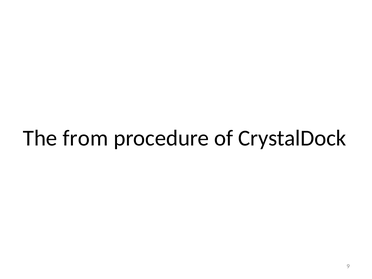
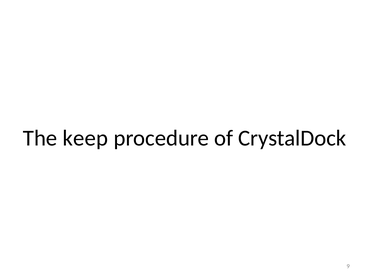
from: from -> keep (85, 138)
